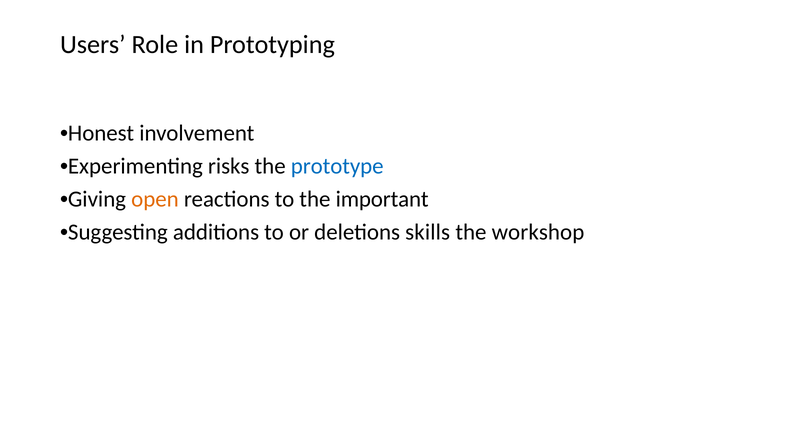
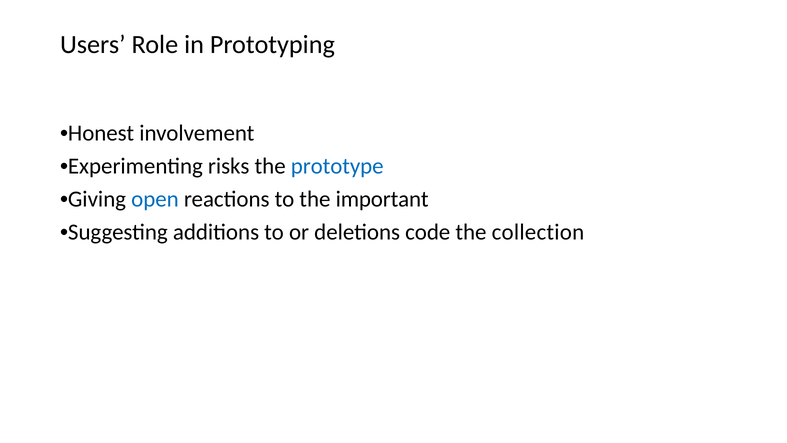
open colour: orange -> blue (155, 199)
skills: skills -> code (428, 232)
workshop: workshop -> collection (538, 232)
